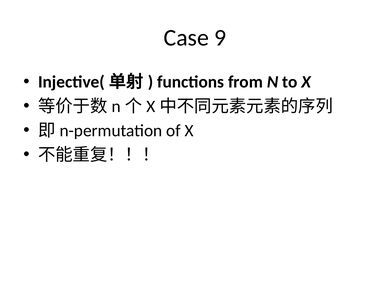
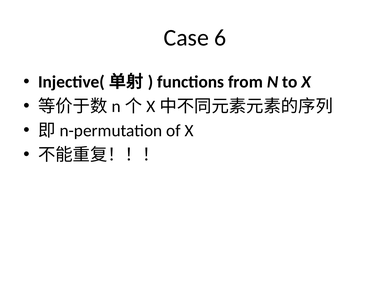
9: 9 -> 6 (220, 38)
